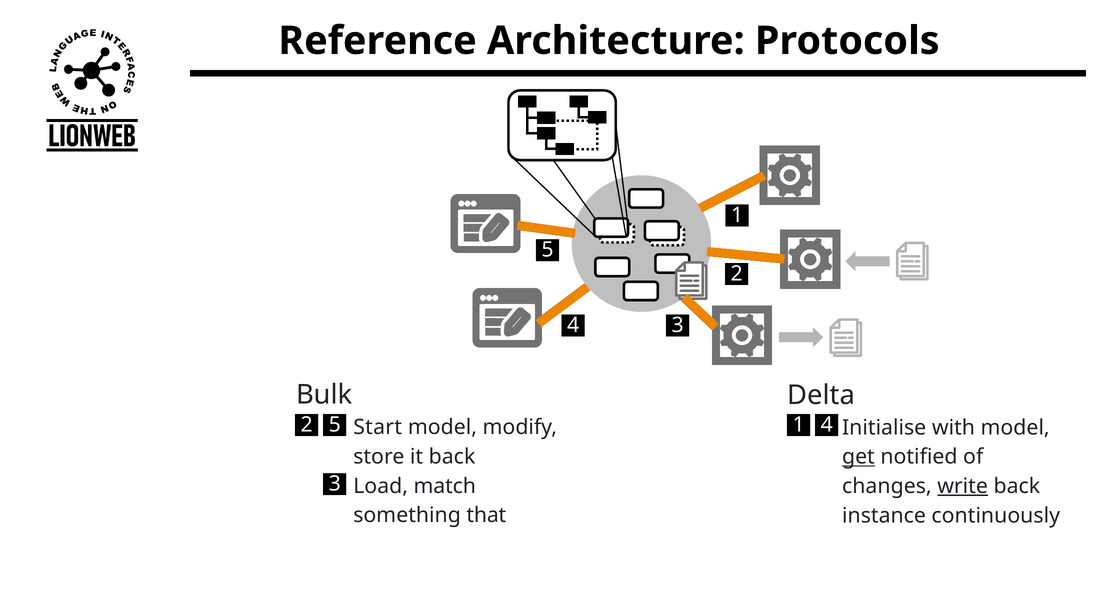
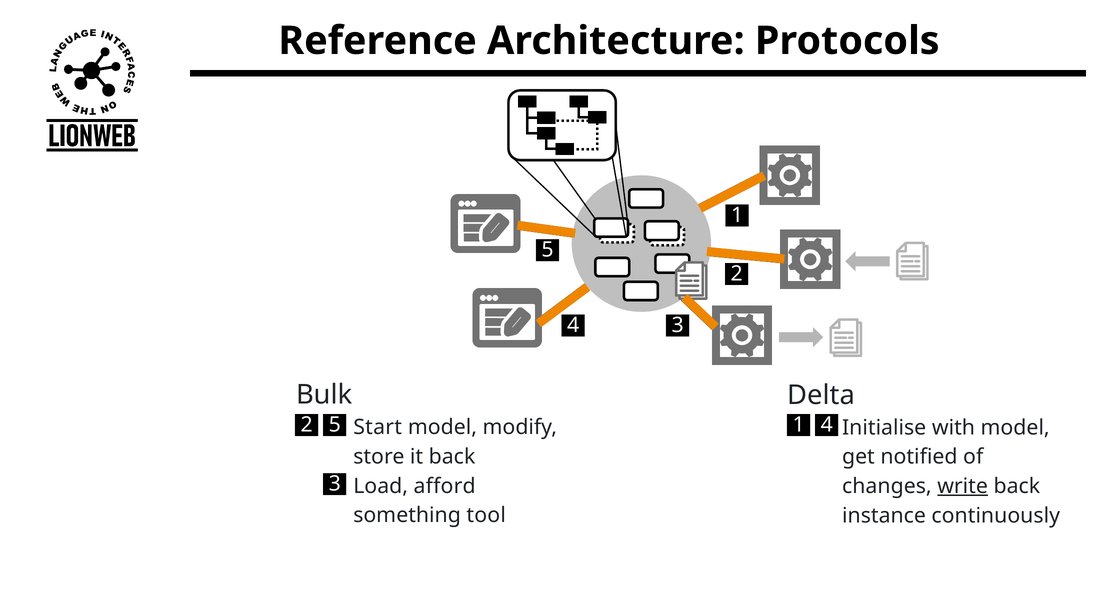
get underline: present -> none (858, 457)
match: match -> afford (445, 486)
that: that -> tool (486, 516)
